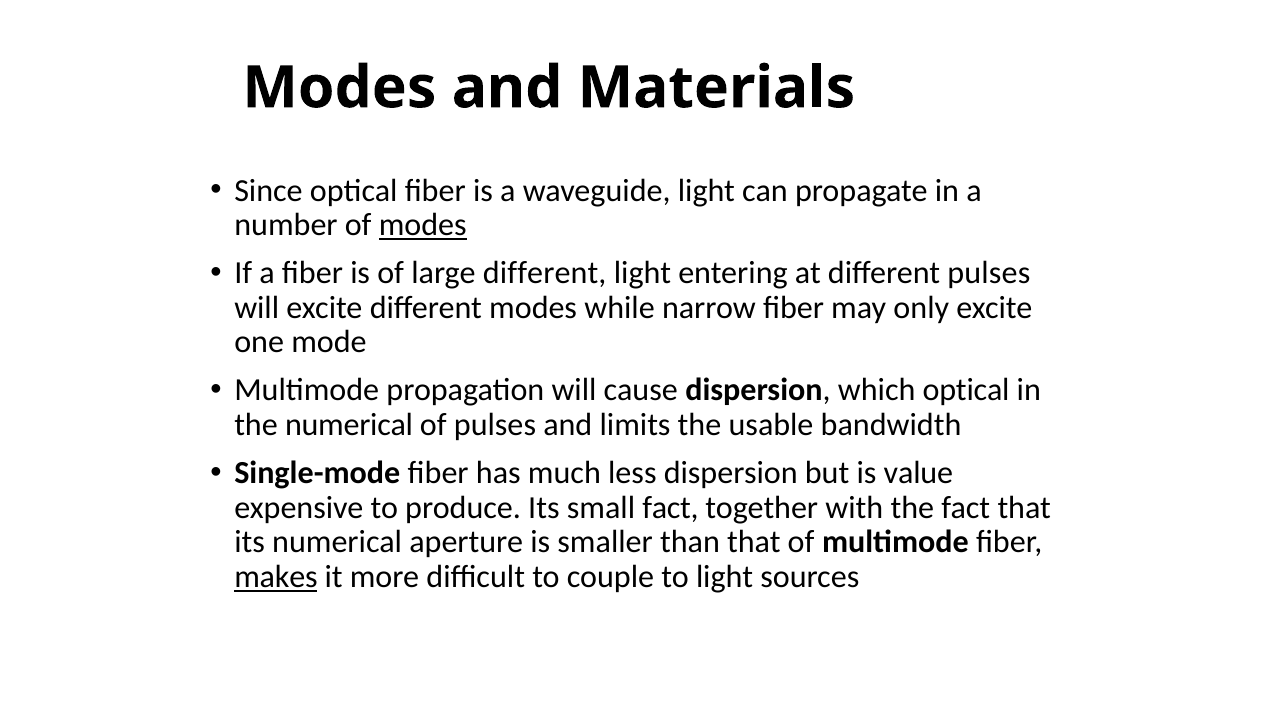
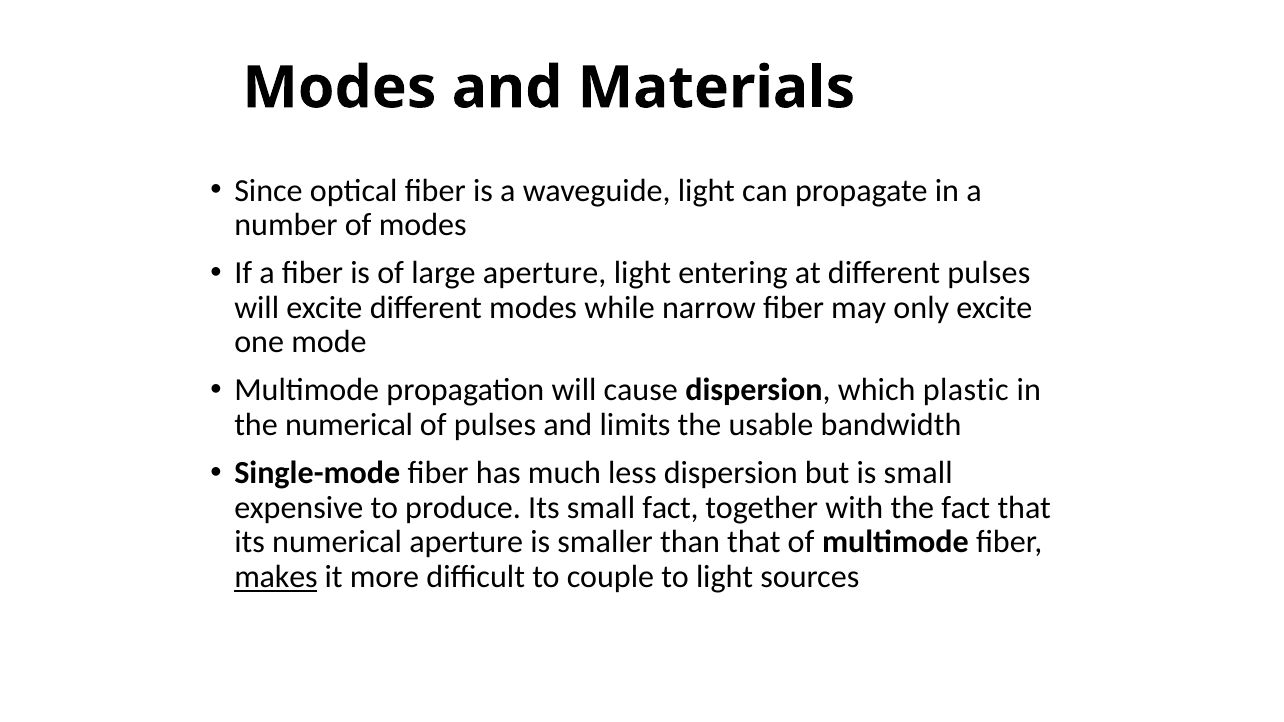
modes underline: present -> none (423, 225)
large different: different -> aperture (545, 273)
which optical: optical -> plastic (966, 391)
is value: value -> small (918, 473)
